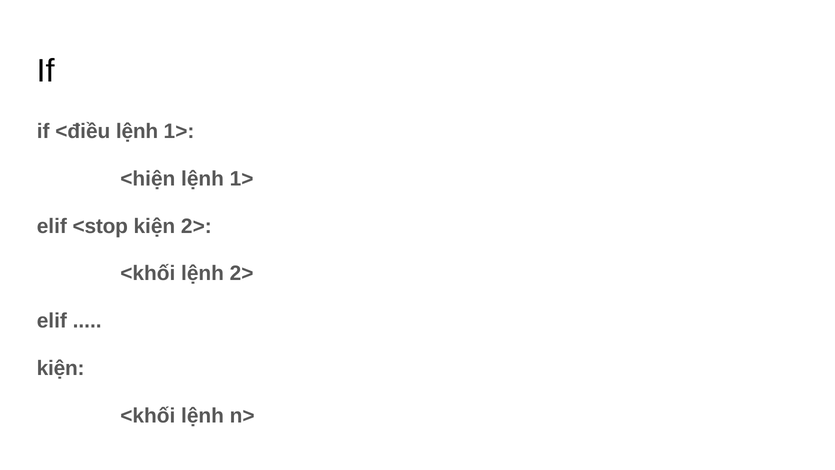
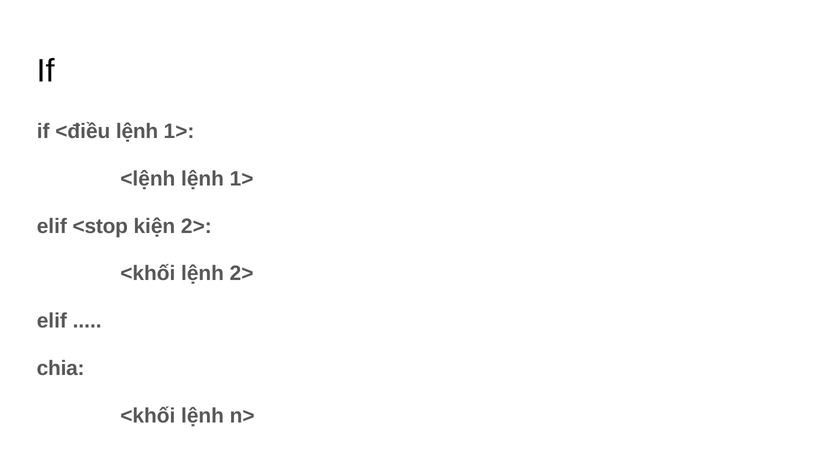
<hiện: <hiện -> <lệnh (148, 179)
kiện: kiện -> chia (61, 368)
